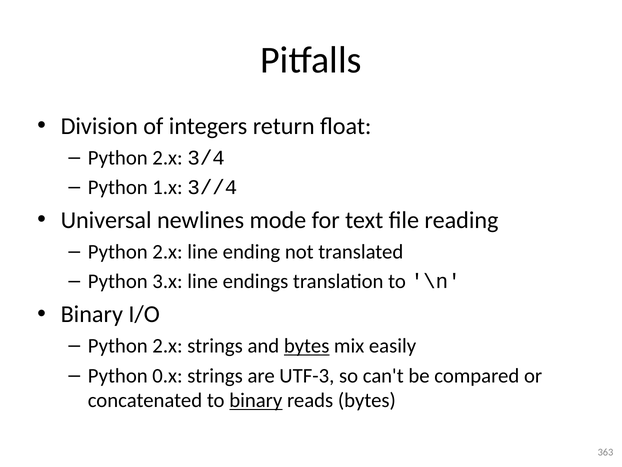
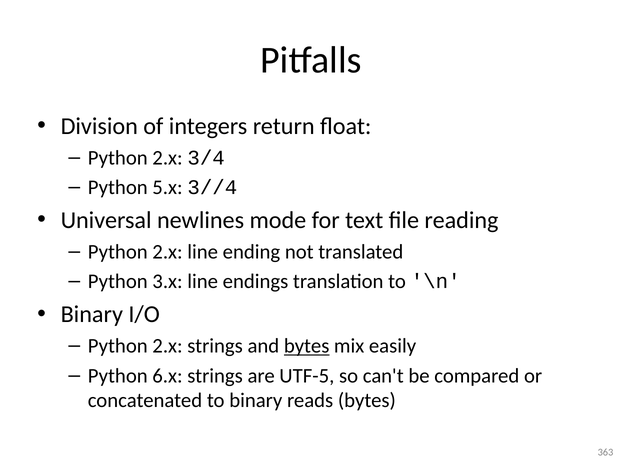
1.x: 1.x -> 5.x (168, 187)
0.x: 0.x -> 6.x (168, 375)
UTF-3: UTF-3 -> UTF-5 (307, 375)
binary underline: present -> none (256, 400)
